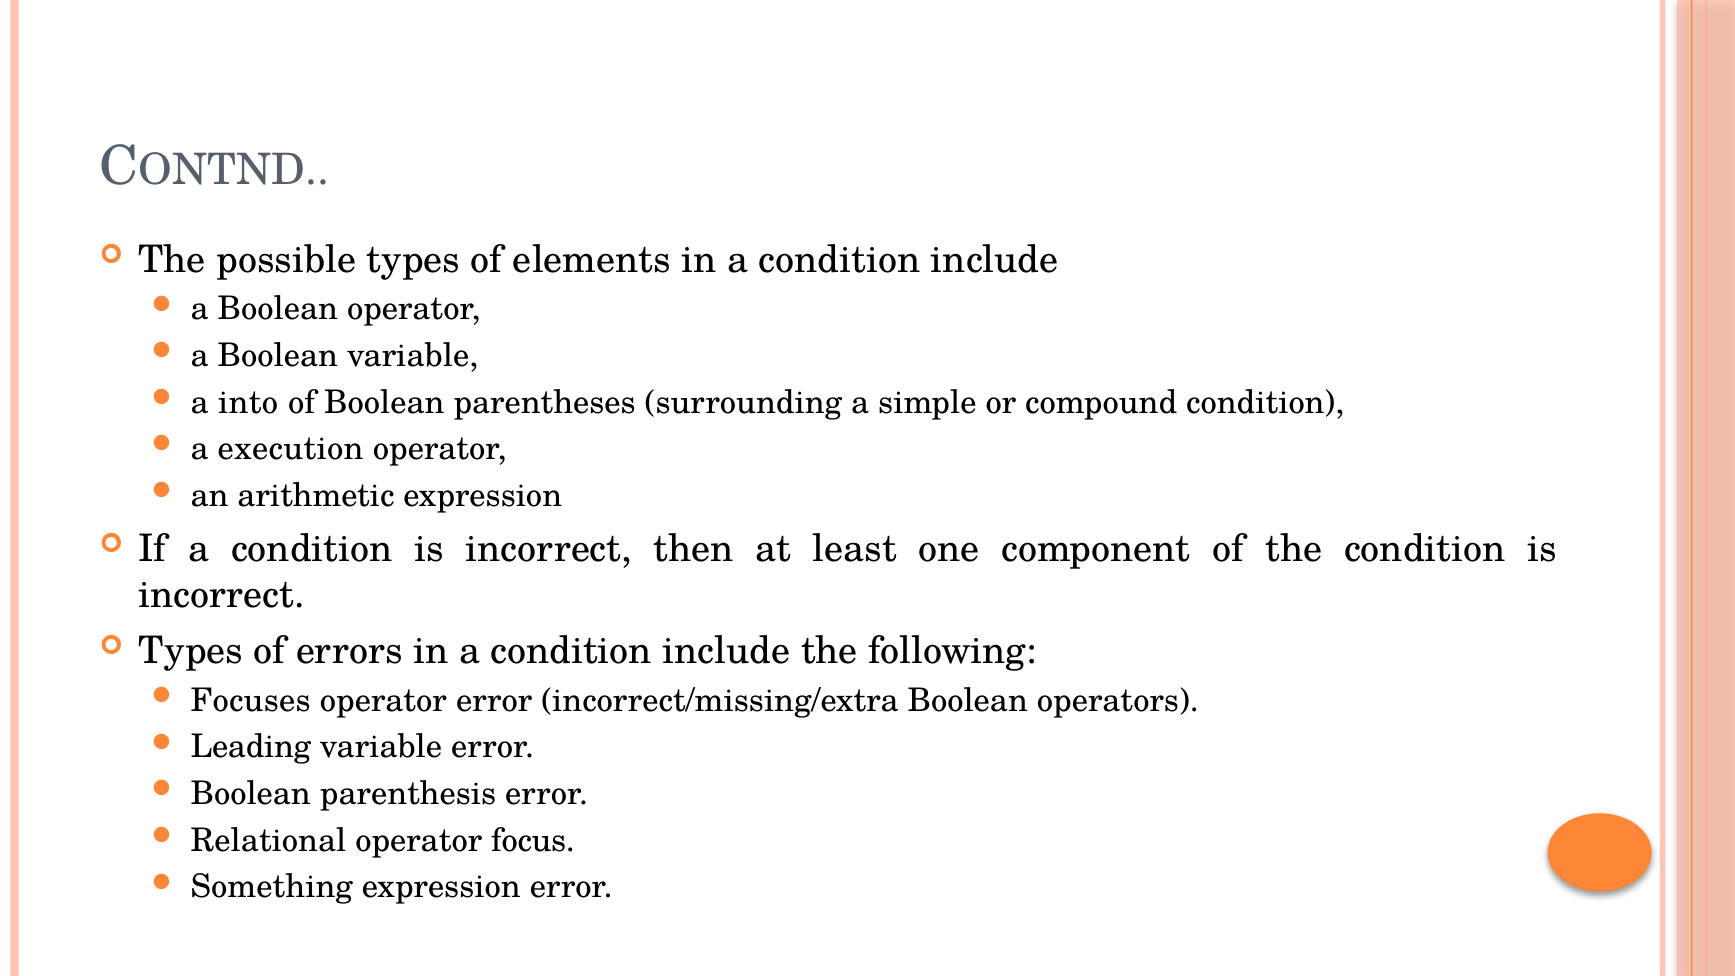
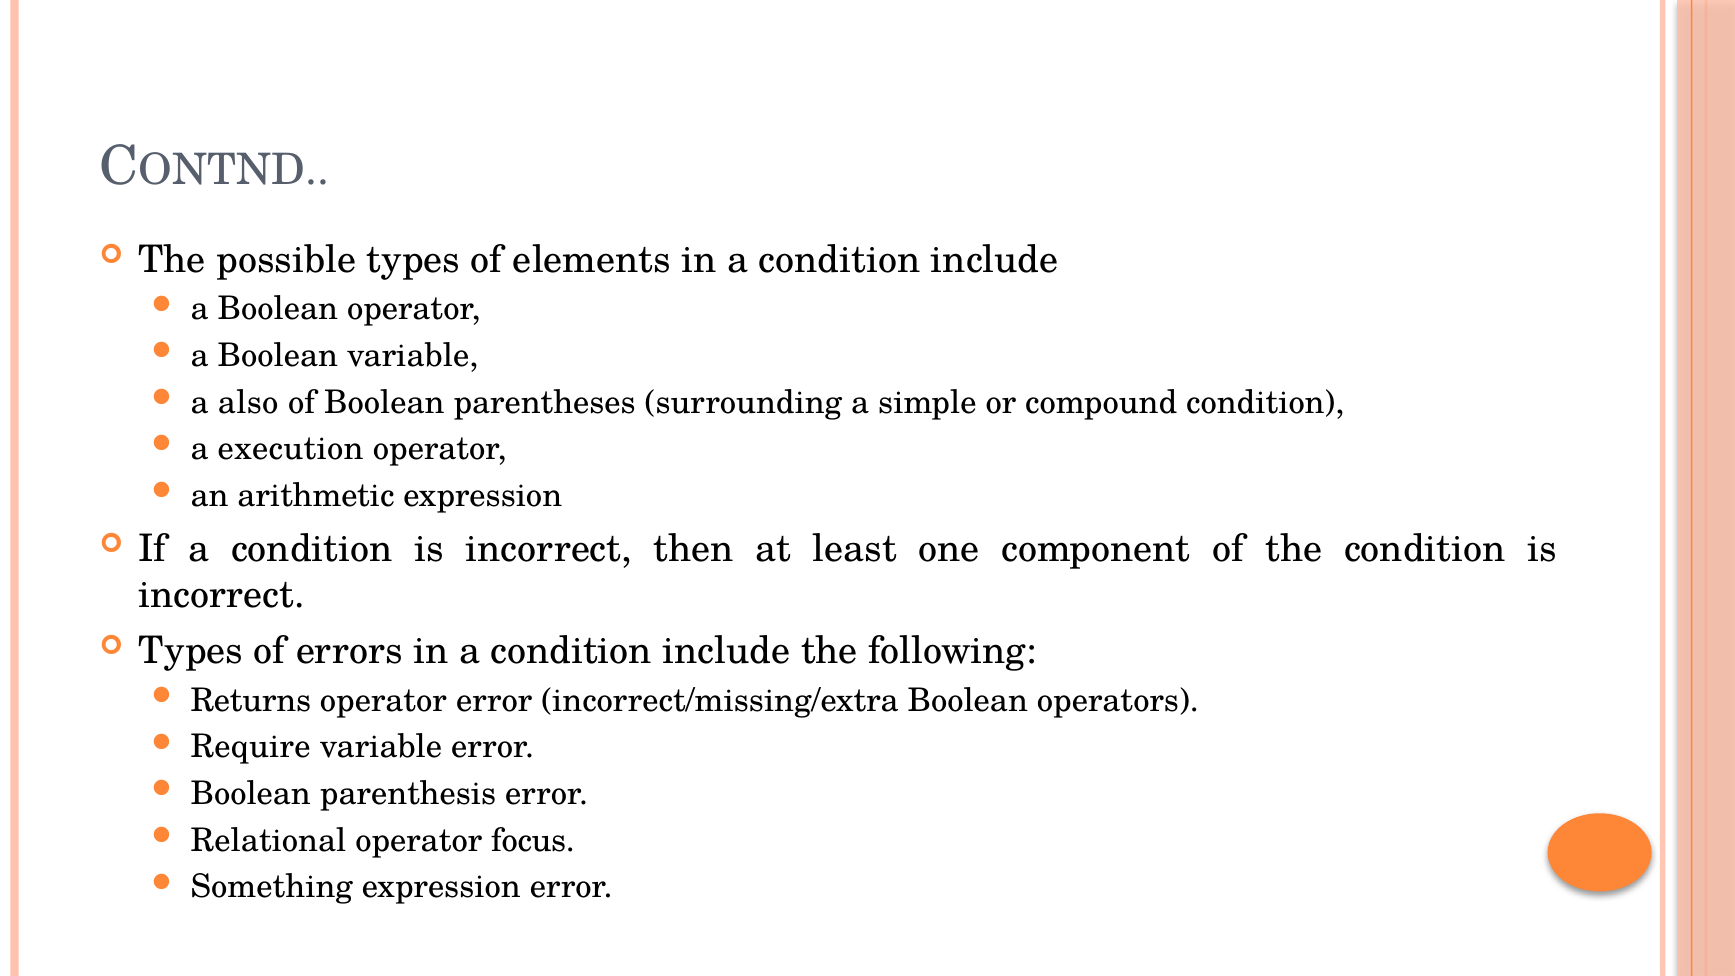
into: into -> also (248, 402)
Focuses: Focuses -> Returns (251, 700)
Leading: Leading -> Require (251, 747)
